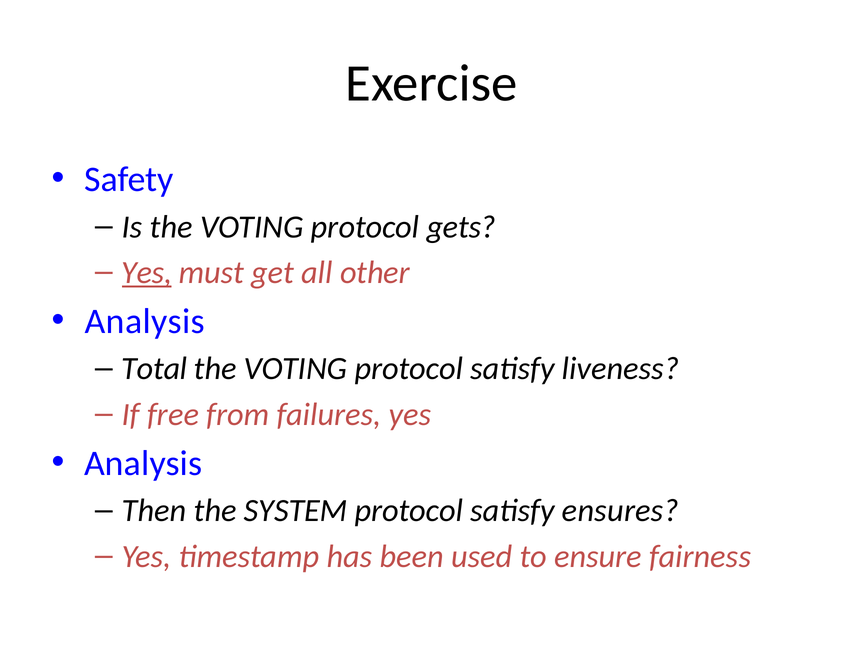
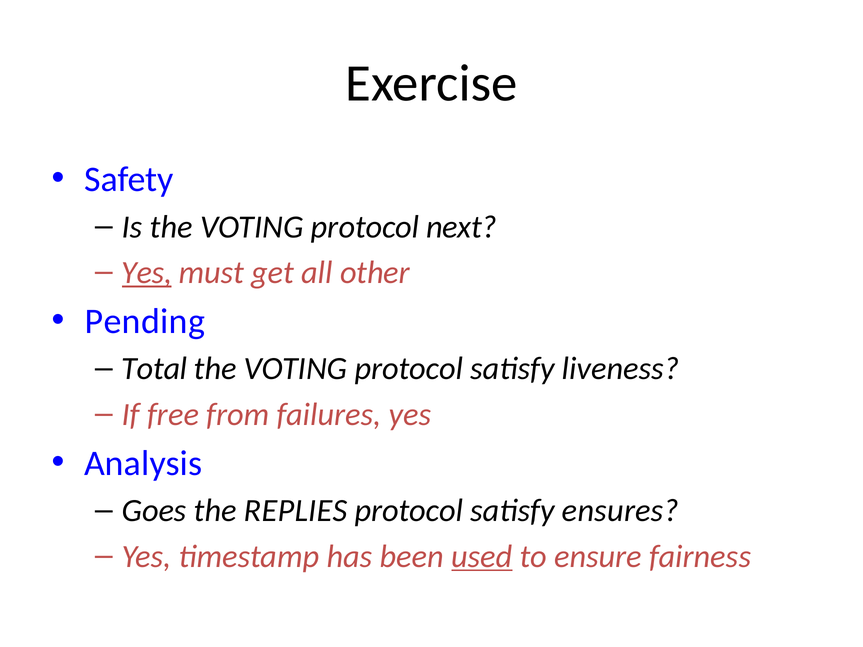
gets: gets -> next (461, 227)
Analysis: Analysis -> Pending (145, 321)
Then: Then -> Goes (154, 511)
SYSTEM: SYSTEM -> REPLIES (296, 511)
used underline: none -> present (482, 557)
